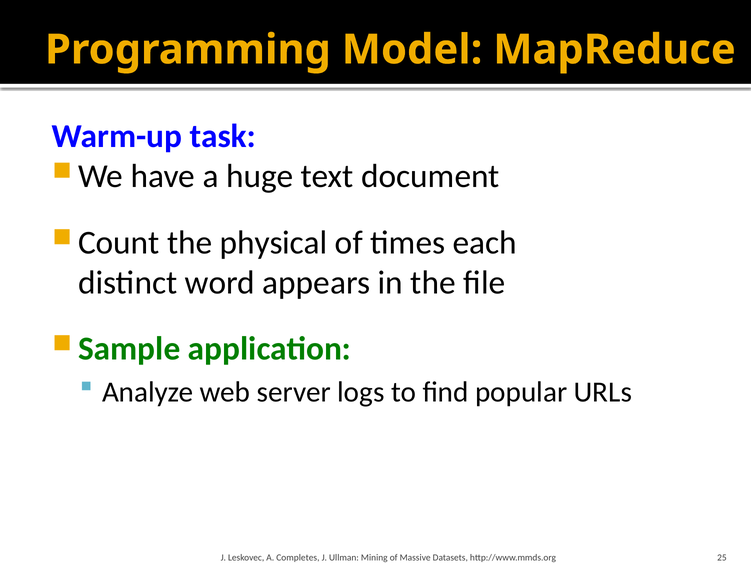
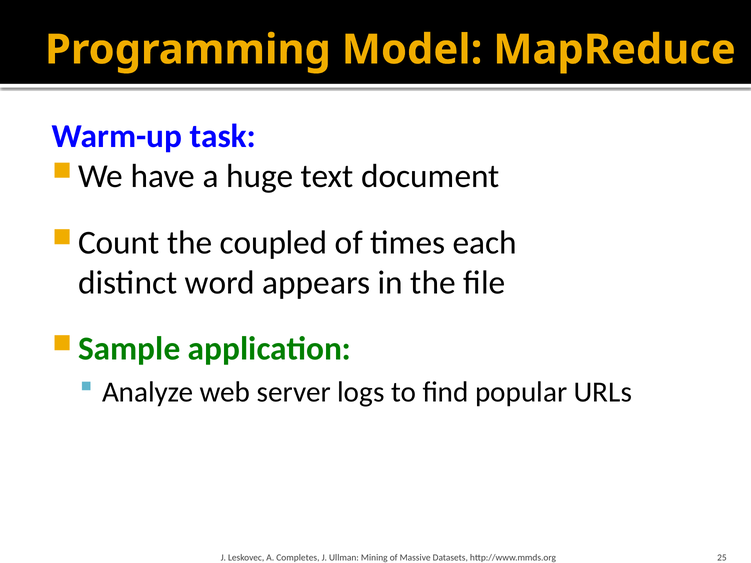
physical: physical -> coupled (274, 243)
